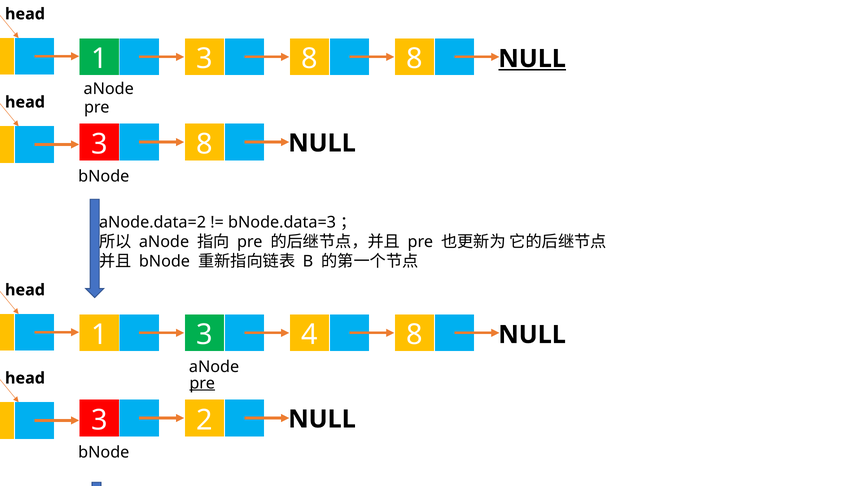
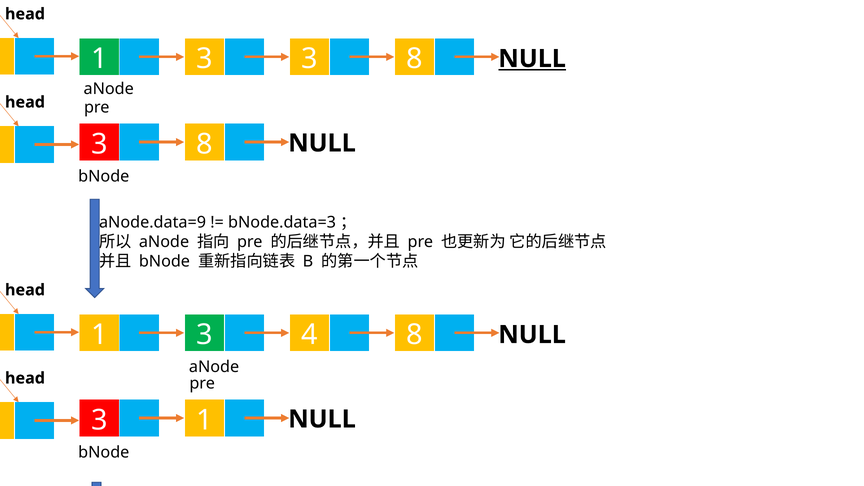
1 3 8: 8 -> 3 (309, 59)
aNode.data=2: aNode.data=2 -> aNode.data=9 (153, 222)
pre underline: present -> none (202, 383)
3 2: 2 -> 1 (204, 420)
